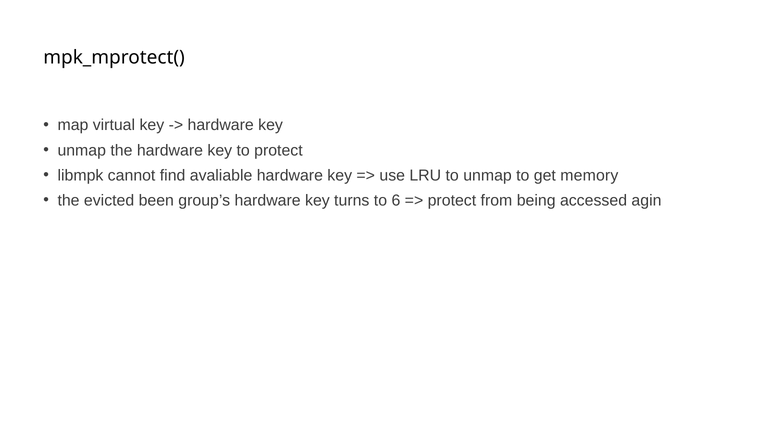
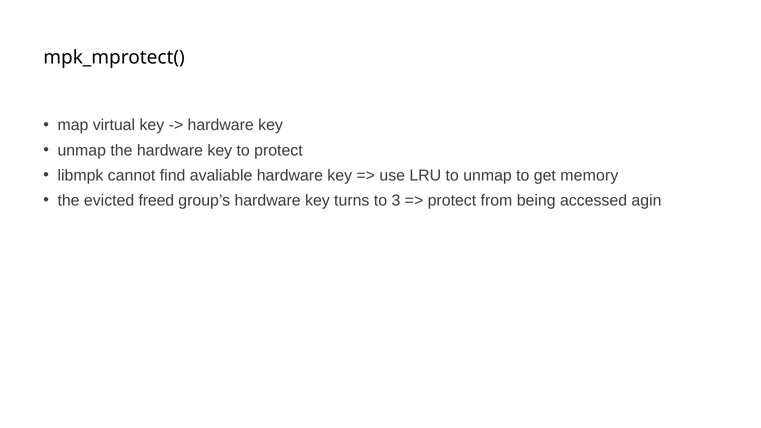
been: been -> freed (156, 200)
6: 6 -> 3 (396, 200)
